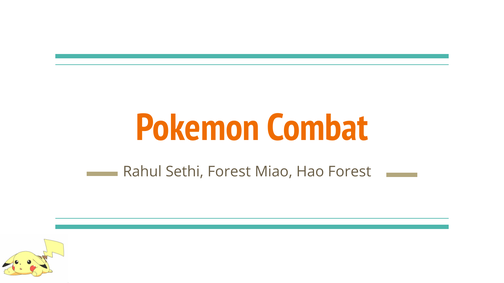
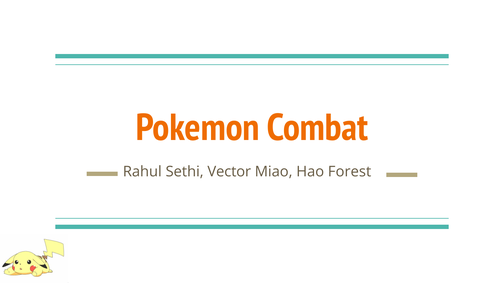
Sethi Forest: Forest -> Vector (229, 172)
